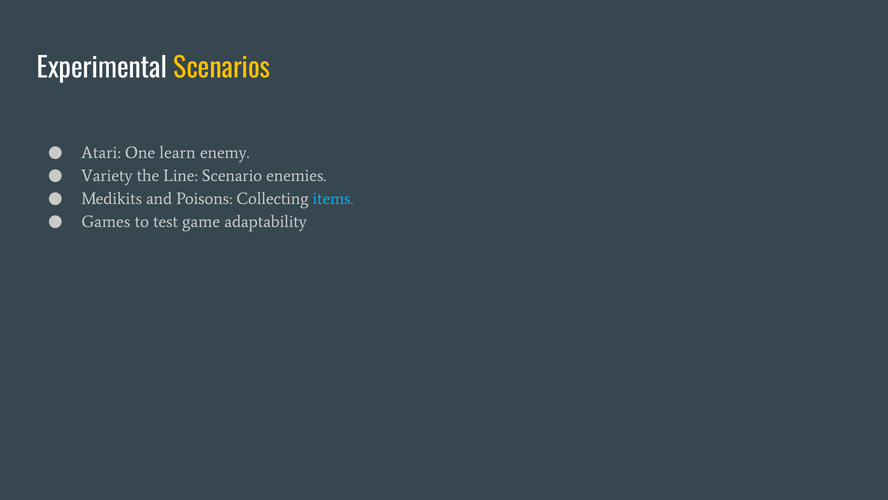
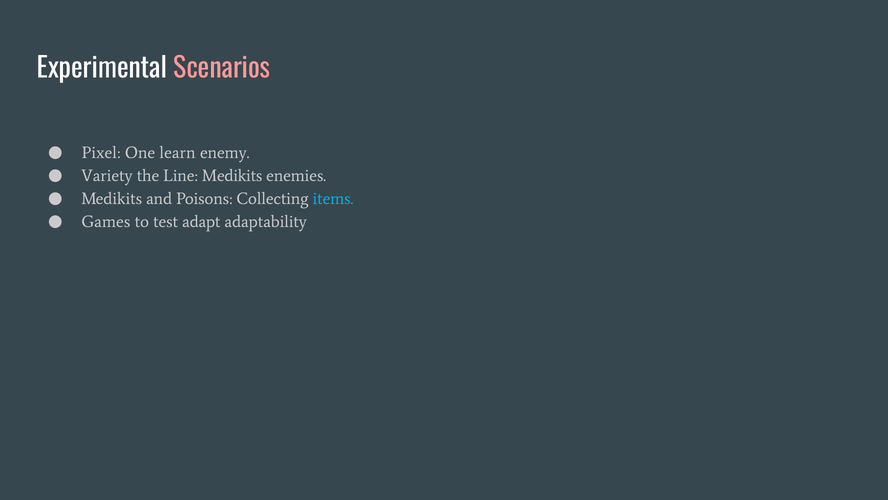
Scenarios colour: yellow -> pink (222, 68)
Atari: Atari -> Pixel (101, 153)
Line Scenario: Scenario -> Medikits (232, 176)
game: game -> adapt (201, 222)
